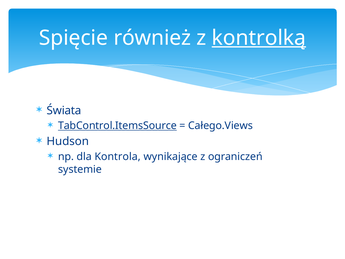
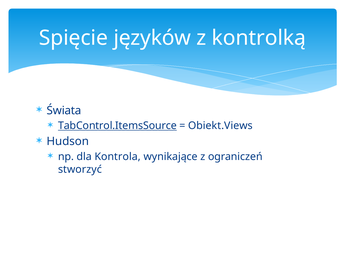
również: również -> języków (152, 38)
kontrolką underline: present -> none (259, 38)
Całego.Views: Całego.Views -> Obiekt.Views (220, 126)
systemie: systemie -> stworzyć (80, 169)
